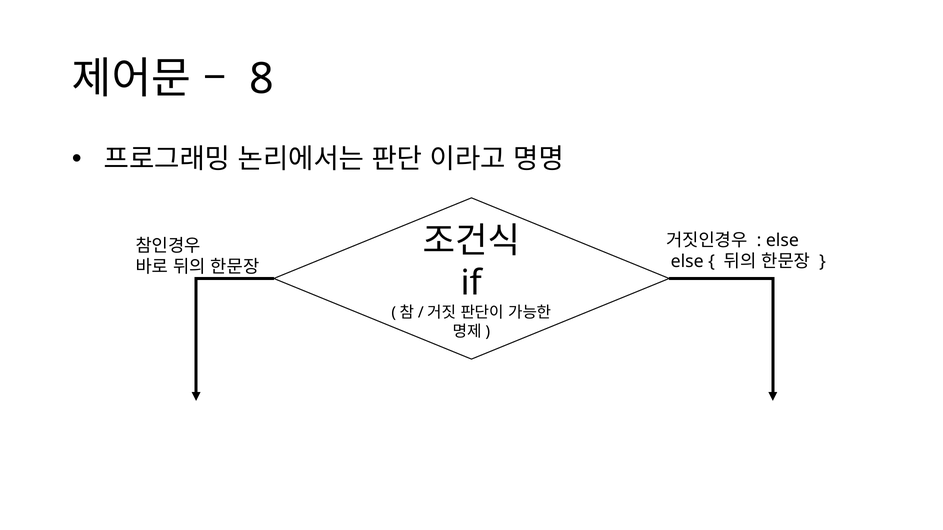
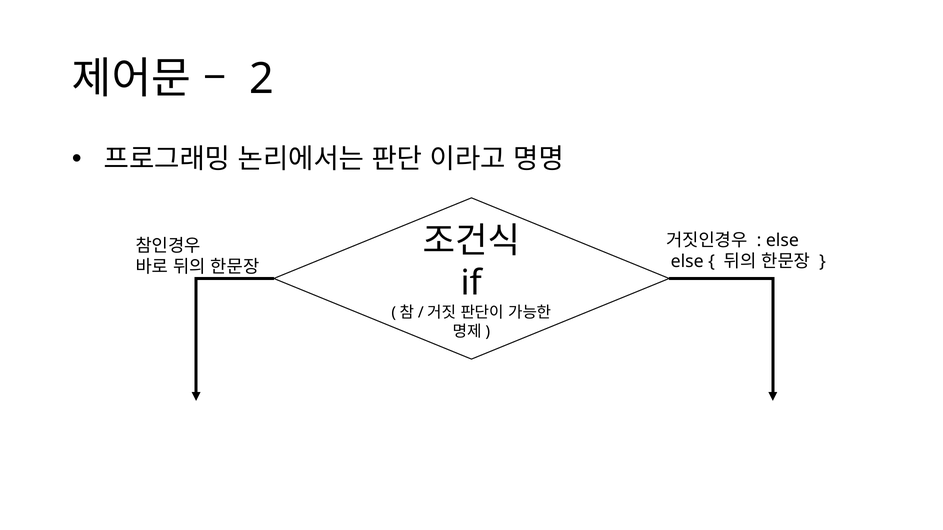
8: 8 -> 2 (261, 79)
